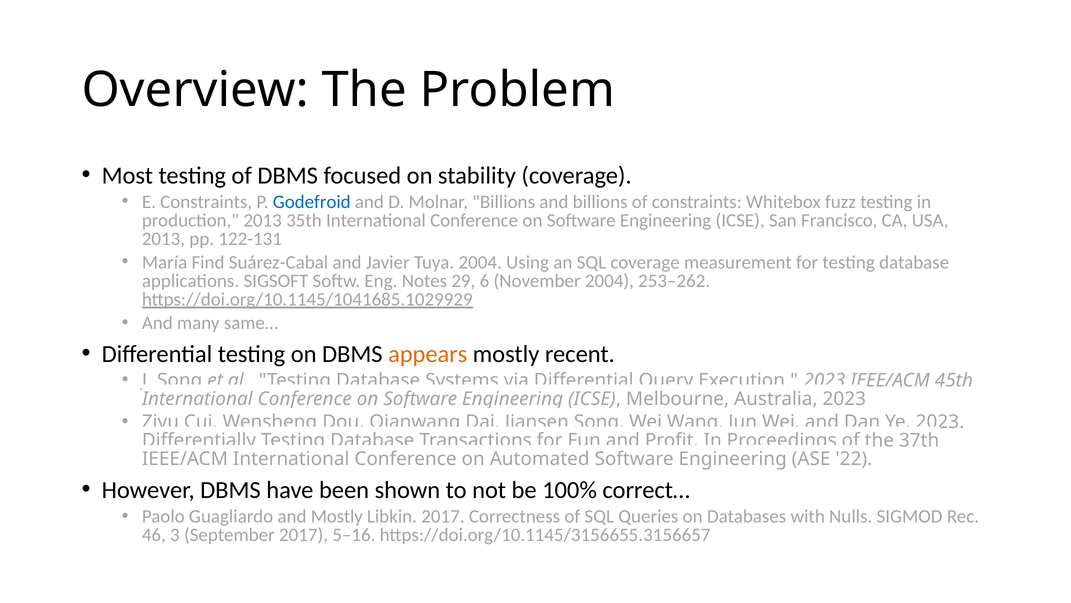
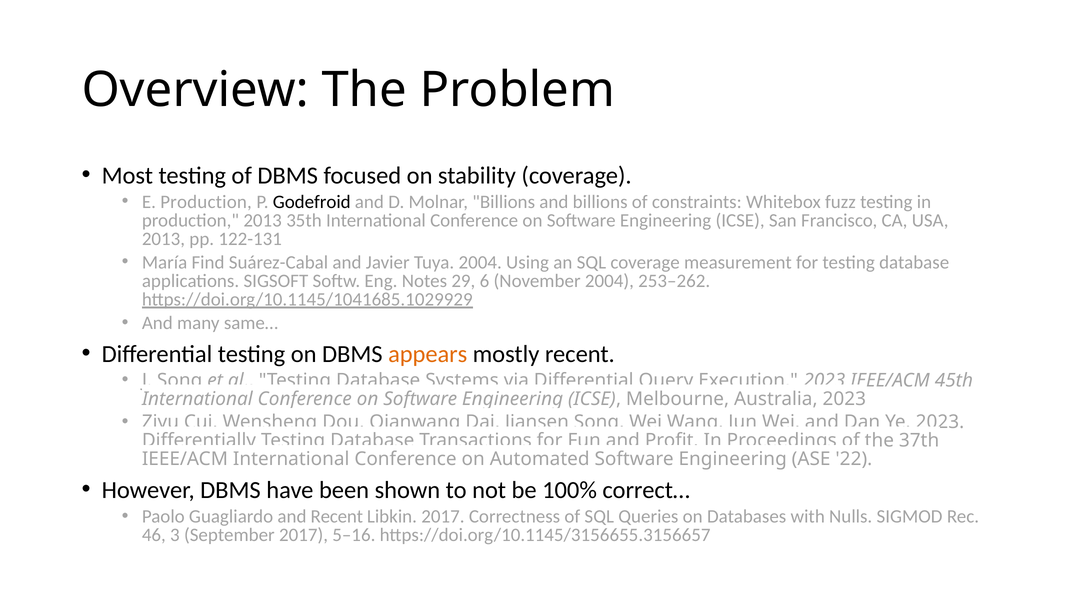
E Constraints: Constraints -> Production (206, 202)
Godefroid colour: blue -> black (312, 202)
and Mostly: Mostly -> Recent (337, 516)
